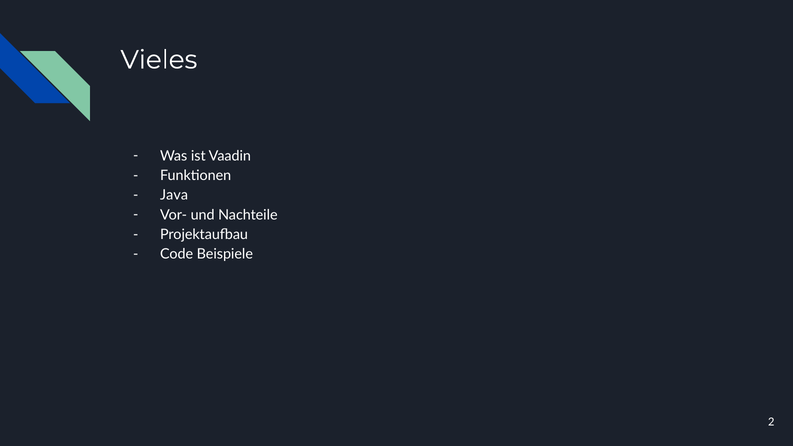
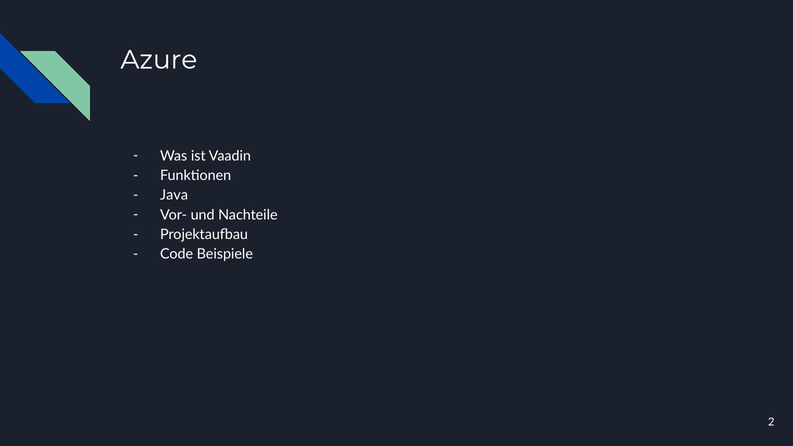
Vieles: Vieles -> Azure (159, 60)
